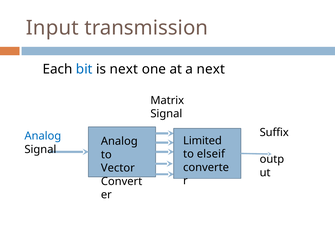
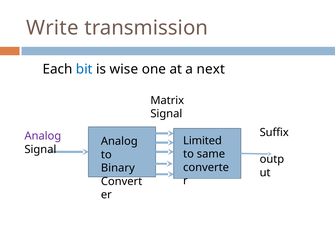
Input: Input -> Write (52, 28)
is next: next -> wise (124, 69)
Analog colour: blue -> purple (43, 136)
elseif: elseif -> same (211, 154)
Vector: Vector -> Binary (118, 168)
